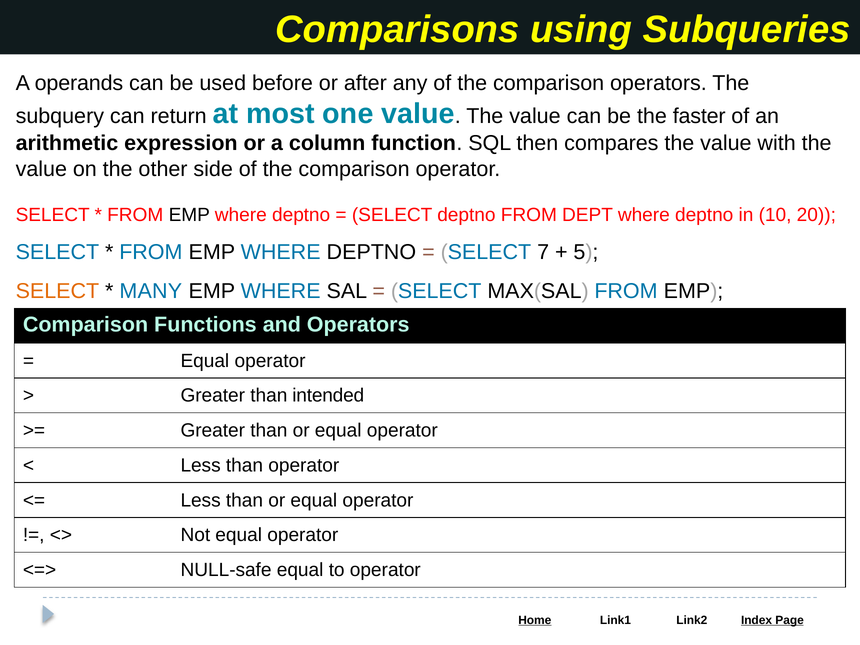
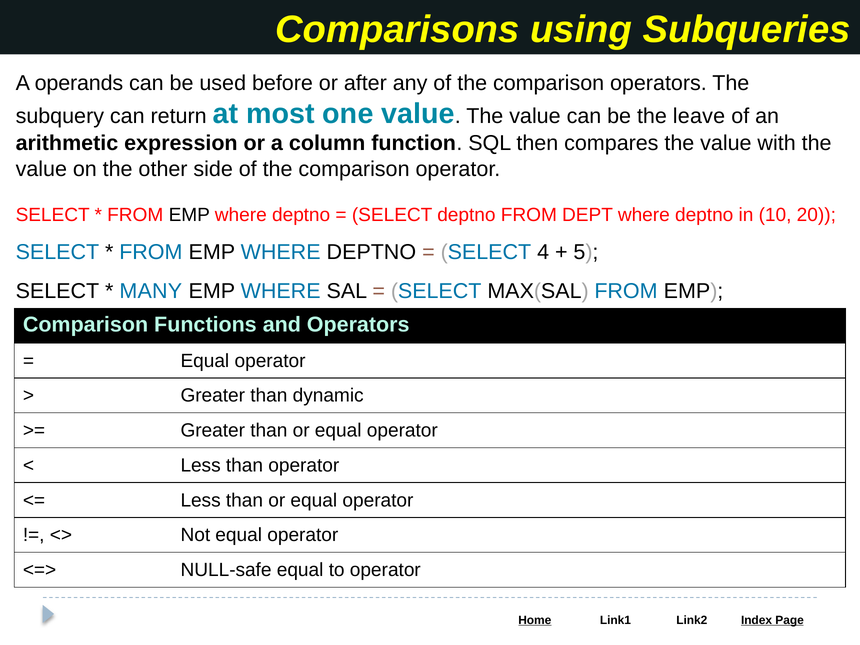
faster: faster -> leave (699, 116)
7: 7 -> 4 (543, 252)
SELECT colour: orange -> black (57, 291)
intended: intended -> dynamic (328, 396)
